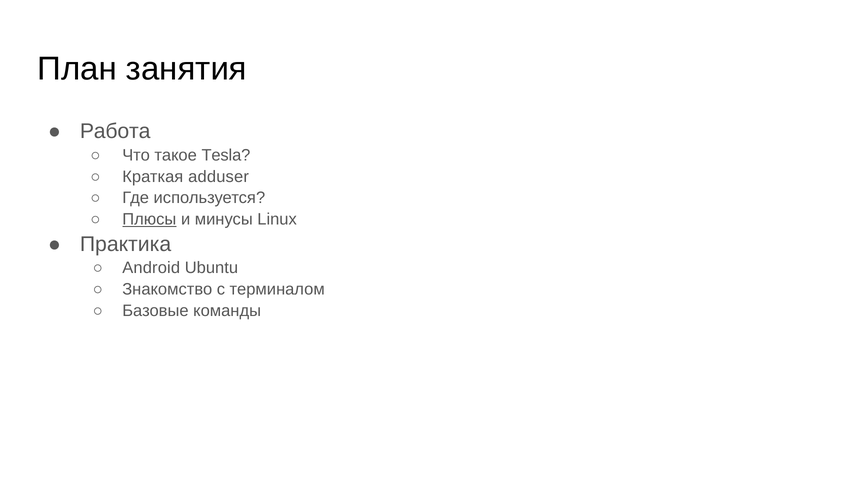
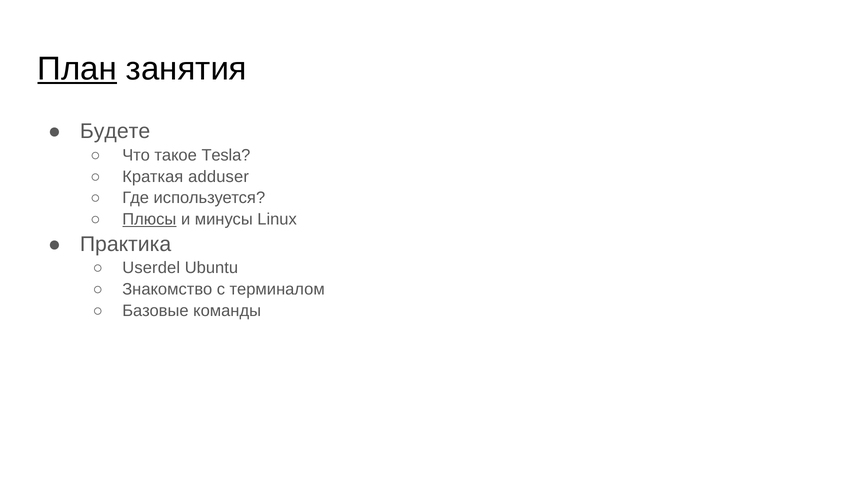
План underline: none -> present (77, 69)
Работа: Работа -> Будете (115, 131)
Android: Android -> Userdel (151, 268)
